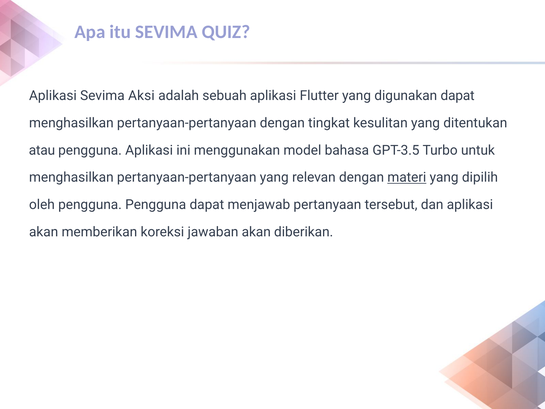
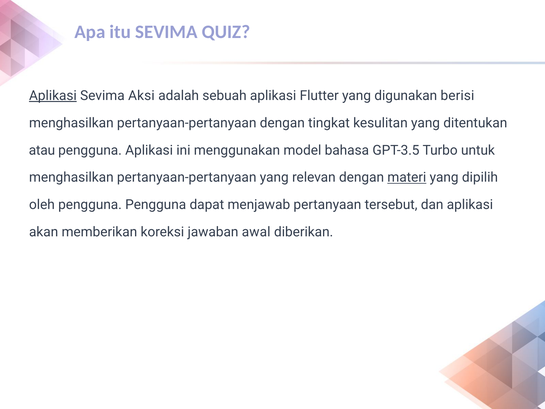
Aplikasi underline: none -> present (53, 96)
digunakan dapat: dapat -> berisi (457, 96)
jawaban akan: akan -> awal (256, 232)
